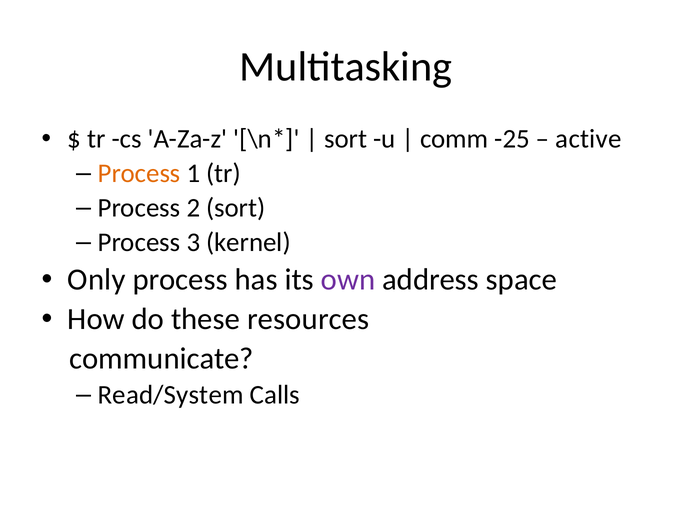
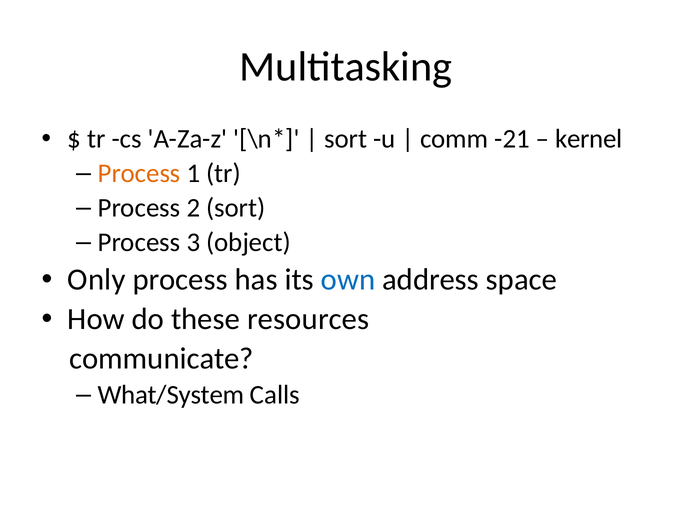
-25: -25 -> -21 (512, 139)
active: active -> kernel (589, 139)
kernel: kernel -> object (248, 242)
own colour: purple -> blue (348, 280)
Read/System: Read/System -> What/System (171, 395)
